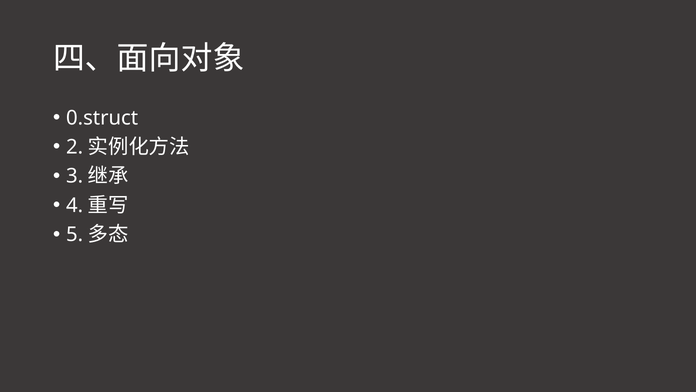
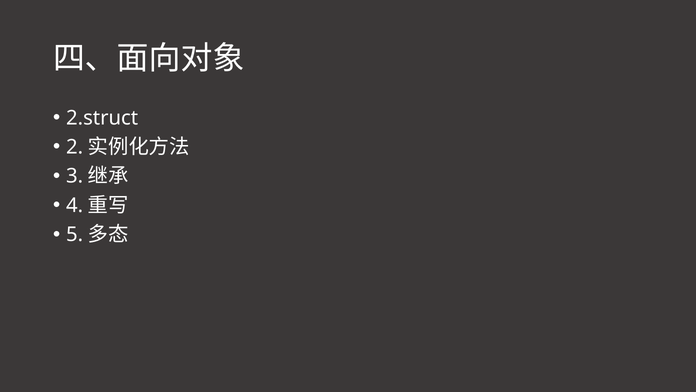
0.struct: 0.struct -> 2.struct (102, 118)
